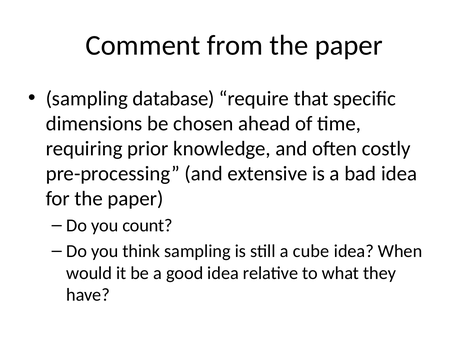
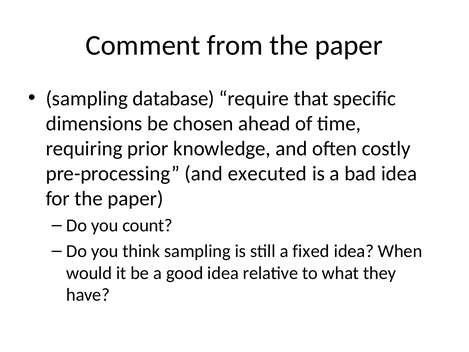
extensive: extensive -> executed (267, 173)
cube: cube -> fixed (311, 251)
